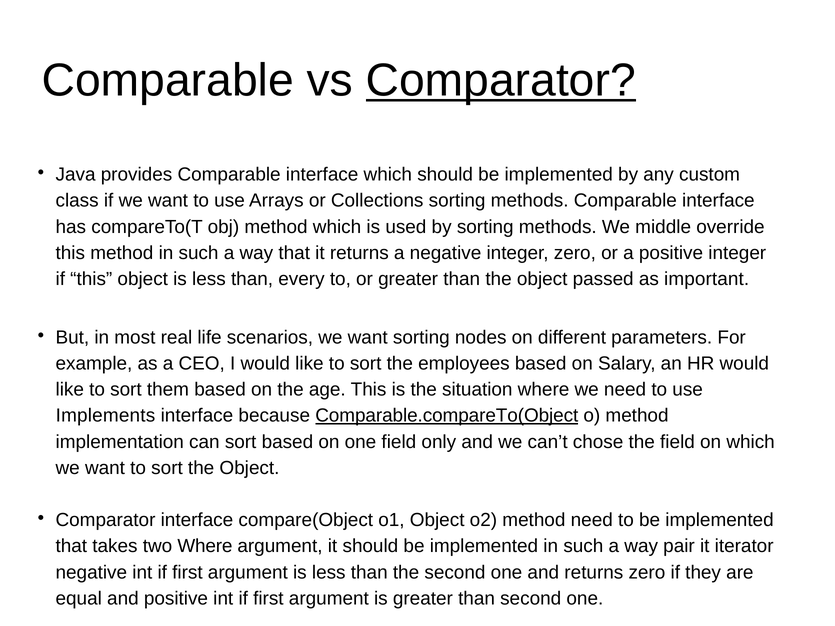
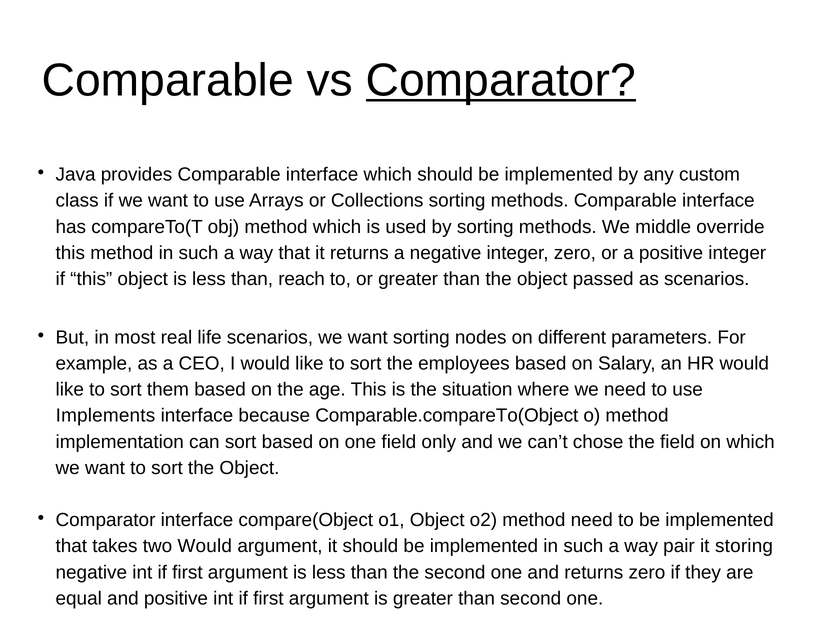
every: every -> reach (302, 279)
as important: important -> scenarios (707, 279)
Comparable.compareTo(Object underline: present -> none (447, 416)
two Where: Where -> Would (205, 546)
iterator: iterator -> storing (744, 546)
